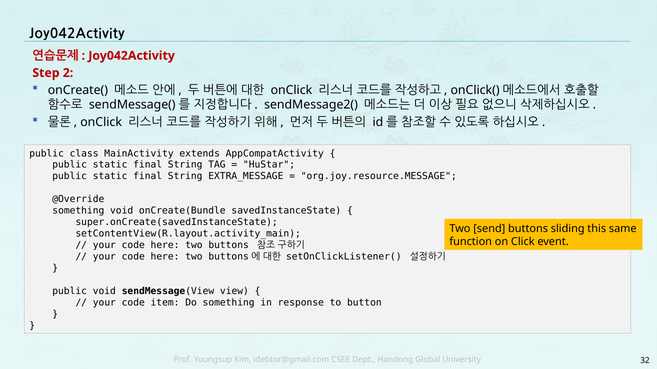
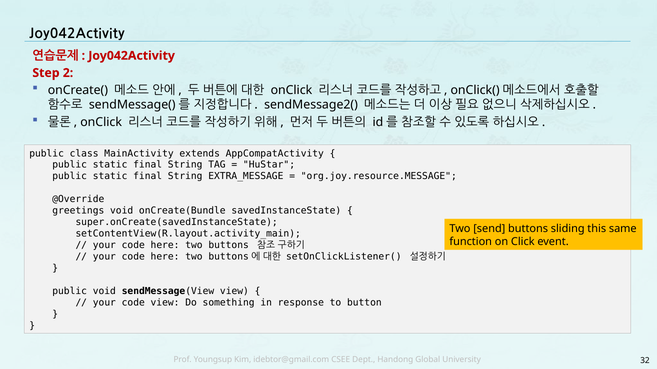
something: something -> greetings (78, 211)
code item: item -> view (165, 303)
